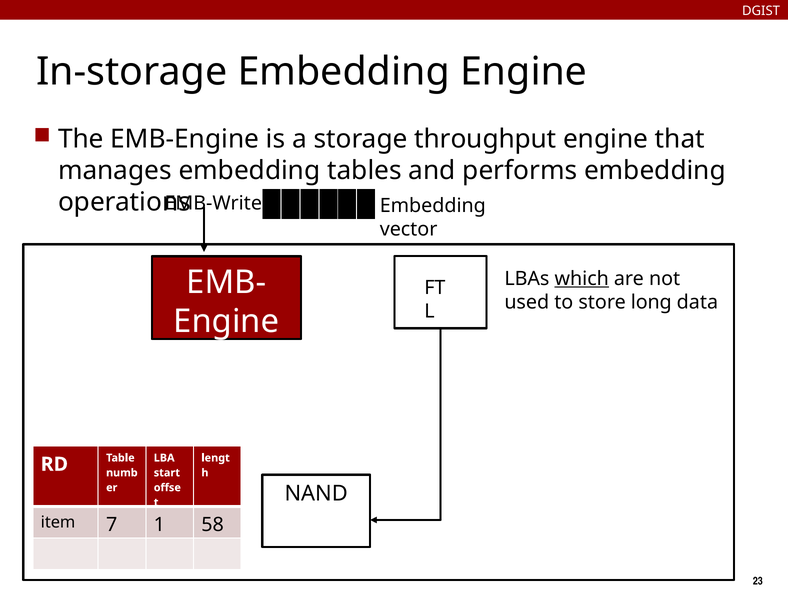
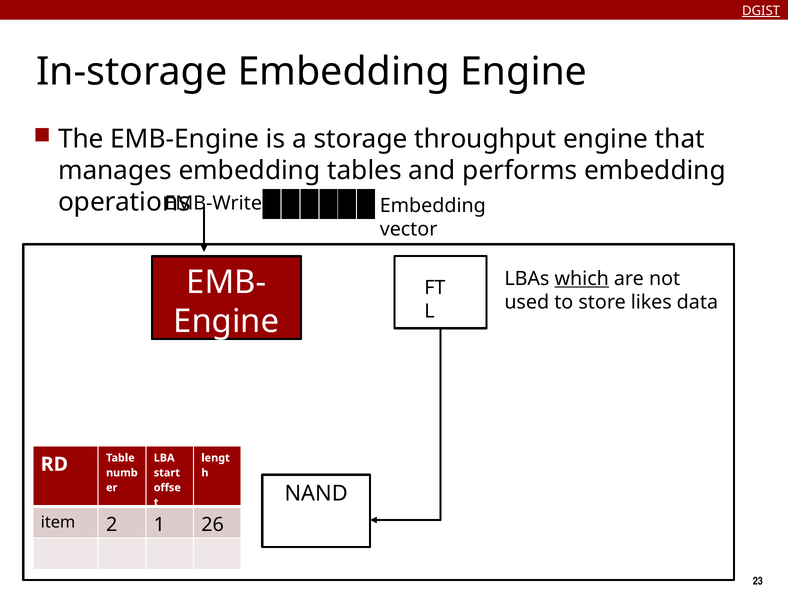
DGIST underline: none -> present (761, 11)
long: long -> likes (651, 302)
7: 7 -> 2 (112, 525)
58: 58 -> 26 (213, 525)
